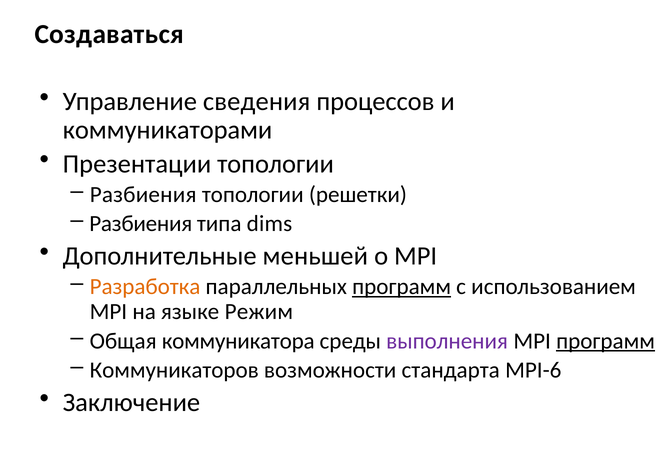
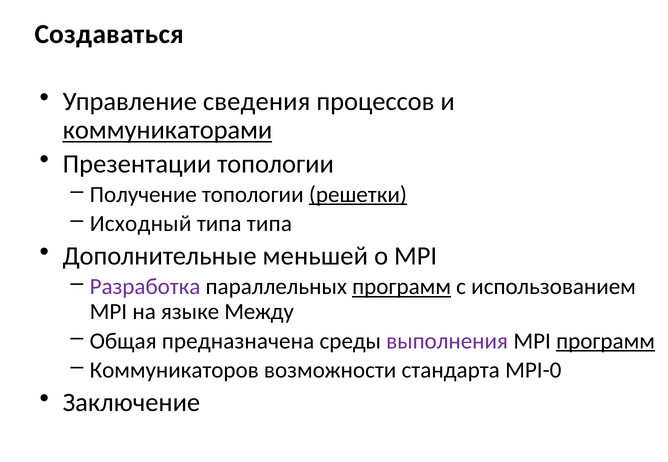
коммуникаторами underline: none -> present (168, 130)
Разбиения: Разбиения -> Получение (143, 195)
решетки underline: none -> present (358, 195)
Разбиения: Разбиения -> Исходный (141, 224)
типа dims: dims -> типа (269, 224)
Разработка colour: orange -> purple (145, 287)
Режим: Режим -> Между (259, 312)
коммуникатора: коммуникатора -> предназначена (238, 341)
MPI-6: MPI-6 -> MPI-0 (533, 371)
